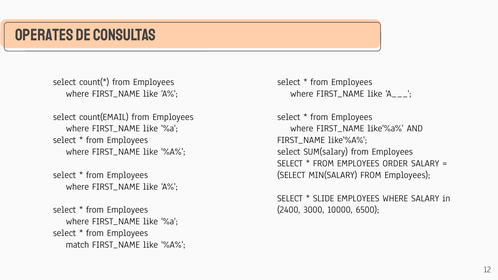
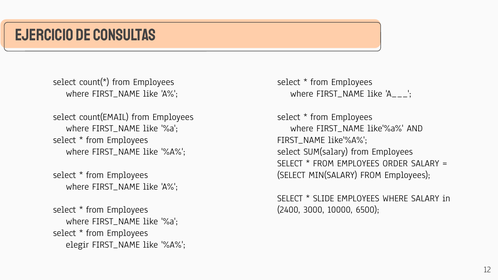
Operates: Operates -> Ejercicio (44, 35)
match: match -> elegir (77, 245)
